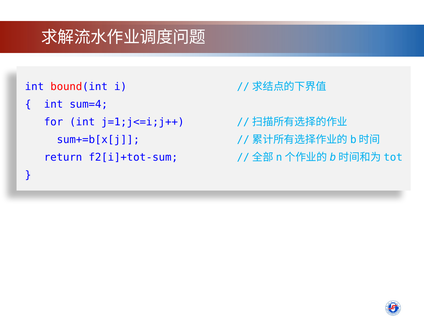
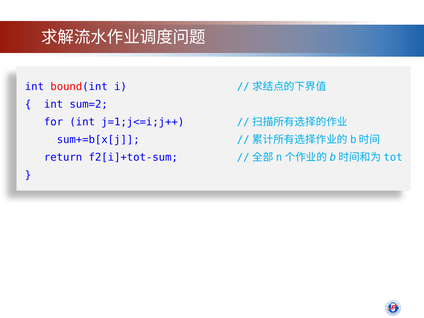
sum=4: sum=4 -> sum=2 (89, 104)
